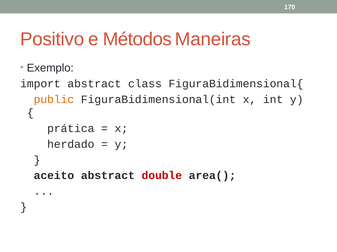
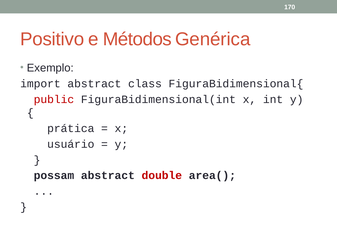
Maneiras: Maneiras -> Genérica (213, 39)
public colour: orange -> red (54, 100)
herdado: herdado -> usuário (71, 145)
aceito: aceito -> possam (54, 176)
